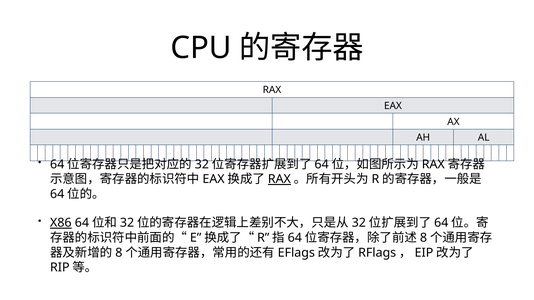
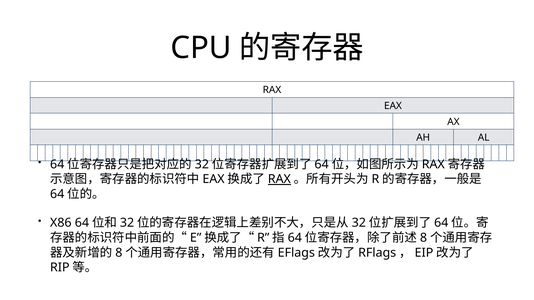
X86 underline: present -> none (61, 223)
